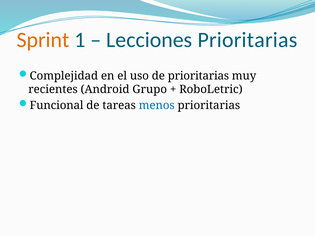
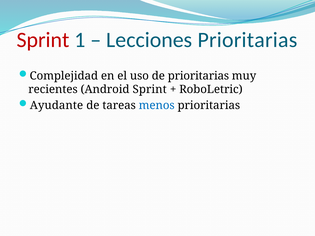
Sprint colour: orange -> red (43, 40)
Android Grupo: Grupo -> Sprint (150, 89)
Funcional: Funcional -> Ayudante (56, 105)
